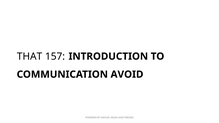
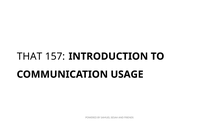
AVOID: AVOID -> USAGE (127, 75)
